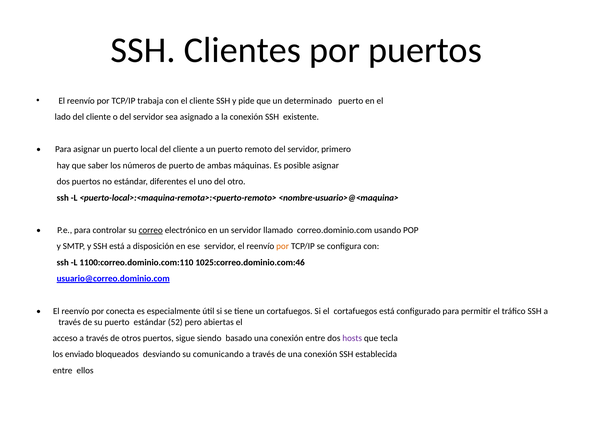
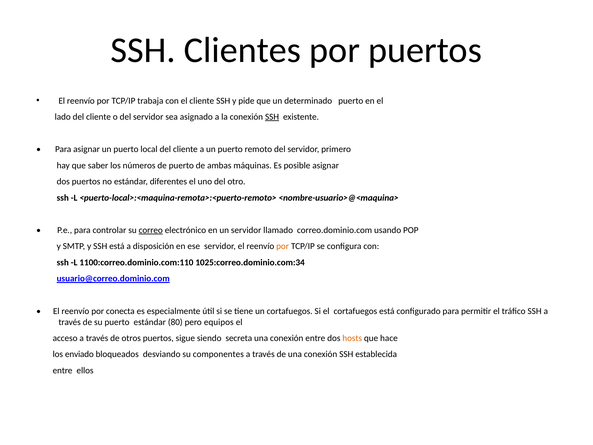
SSH underline: none -> present (272, 117)
1025:correo.dominio.com:46: 1025:correo.dominio.com:46 -> 1025:correo.dominio.com:34 (250, 262)
52: 52 -> 80 (175, 322)
abiertas: abiertas -> equipos (219, 322)
basado: basado -> secreta (239, 338)
hosts colour: purple -> orange (352, 338)
tecla: tecla -> hace (389, 338)
comunicando: comunicando -> componentes (218, 354)
